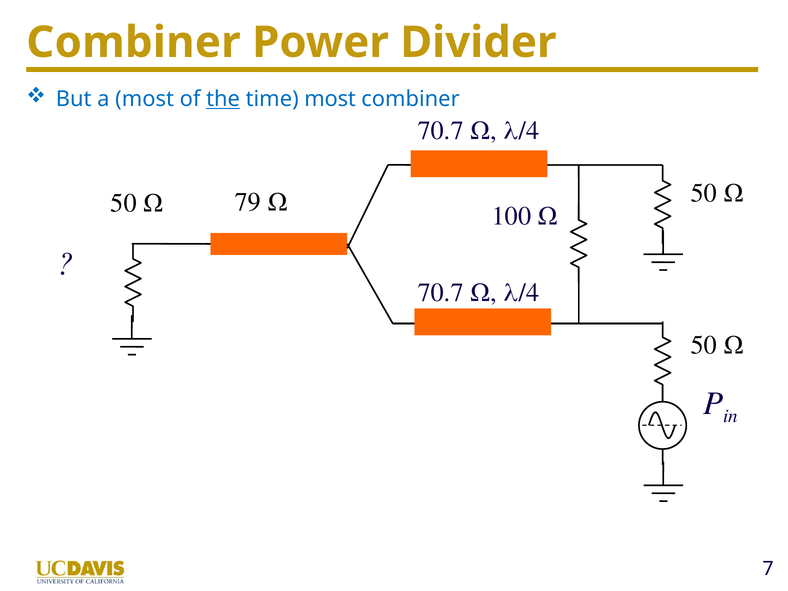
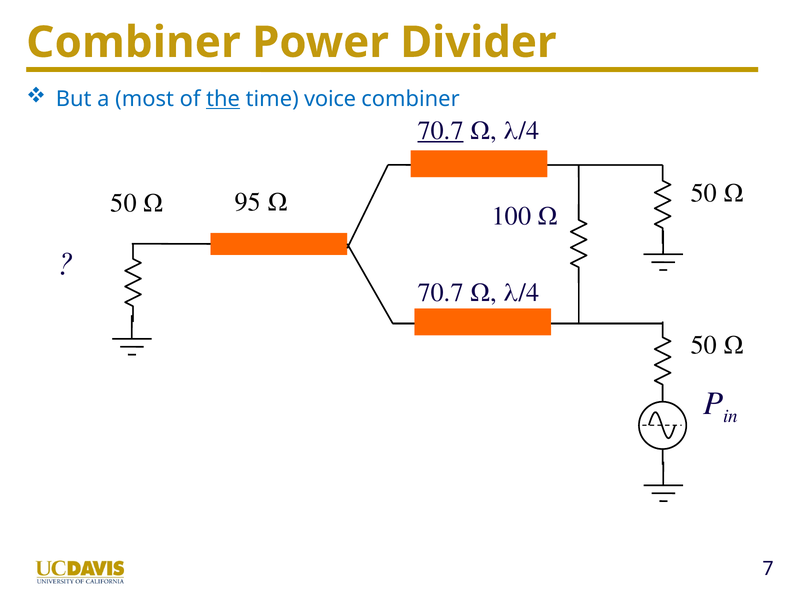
time most: most -> voice (330, 99)
70.7 underline: none -> present (441, 130)
79: 79 -> 95 (248, 202)
